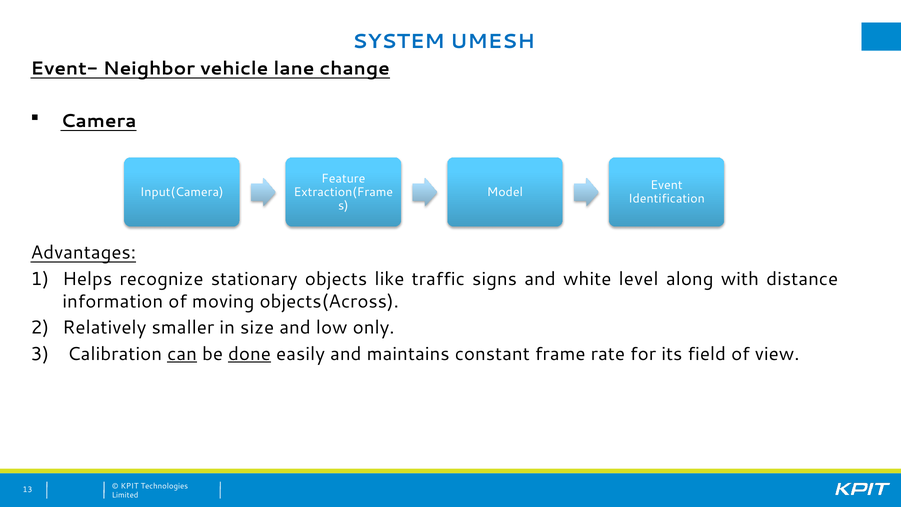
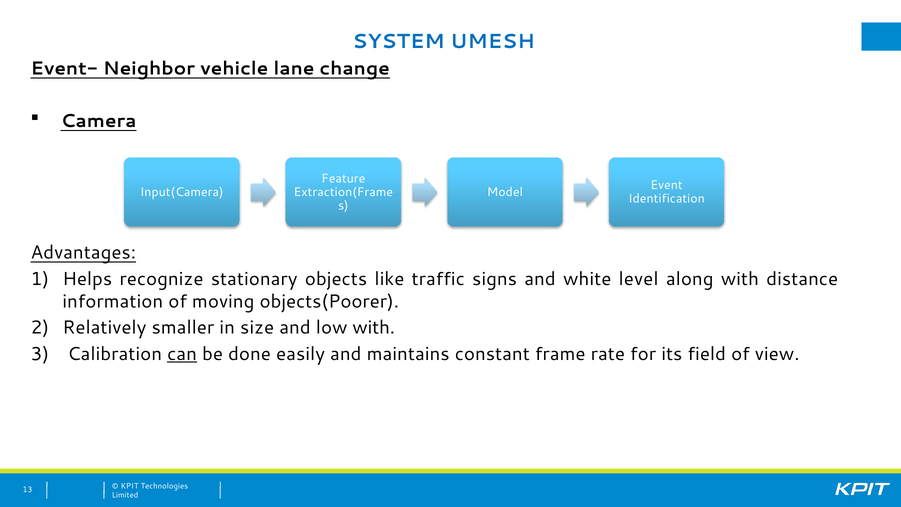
objects(Across: objects(Across -> objects(Poorer (329, 301)
low only: only -> with (374, 328)
done underline: present -> none (250, 354)
